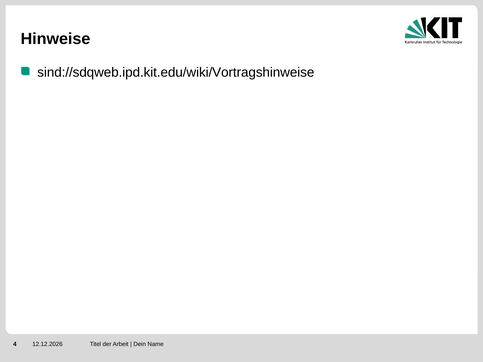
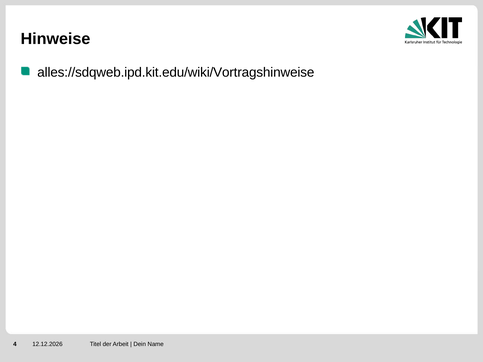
sind://sdqweb.ipd.kit.edu/wiki/Vortragshinweise: sind://sdqweb.ipd.kit.edu/wiki/Vortragshinweise -> alles://sdqweb.ipd.kit.edu/wiki/Vortragshinweise (176, 72)
